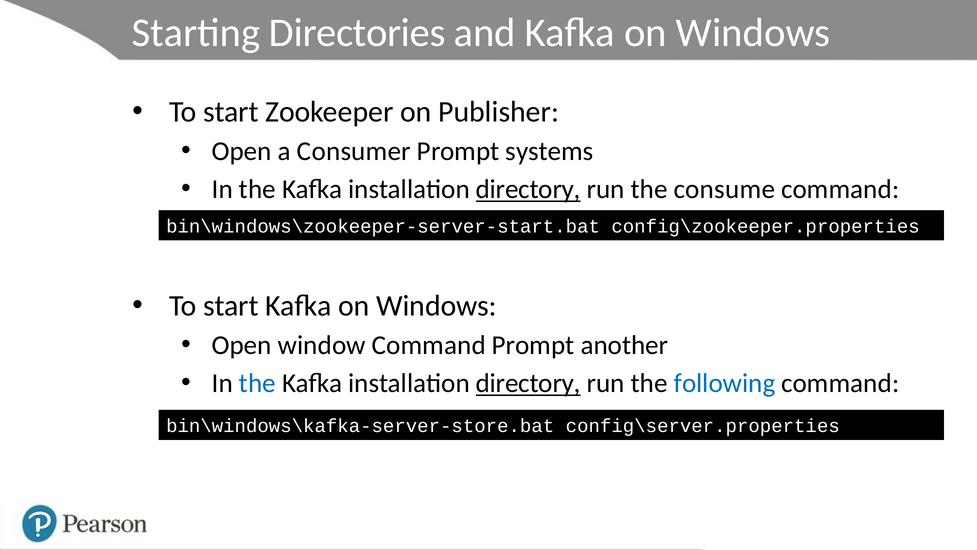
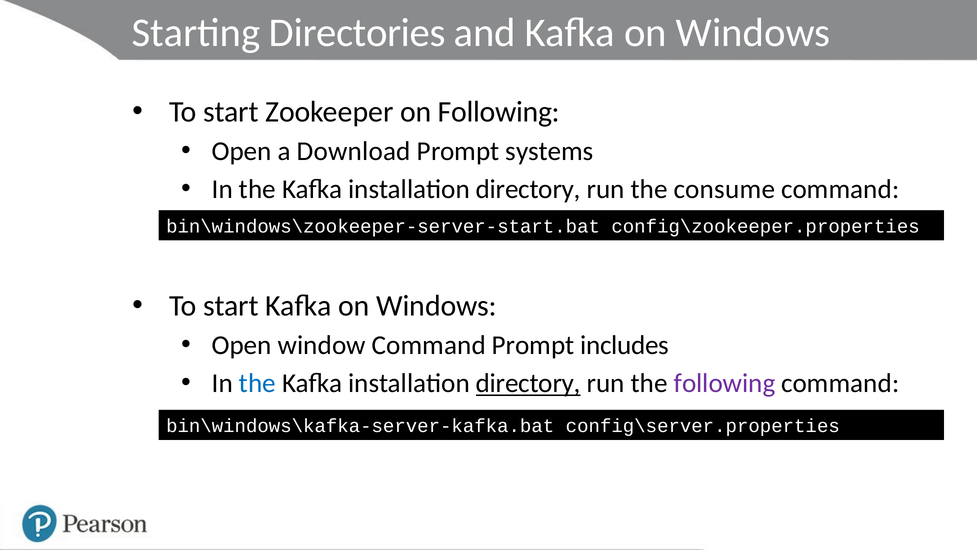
on Publisher: Publisher -> Following (499, 112)
Consumer: Consumer -> Download (354, 151)
directory underline: present -> none (528, 189)
another: another -> includes (625, 345)
following colour: blue -> purple (725, 383)
bin\windows\kafka-server-store.bat: bin\windows\kafka-server-store.bat -> bin\windows\kafka-server-kafka.bat (360, 426)
